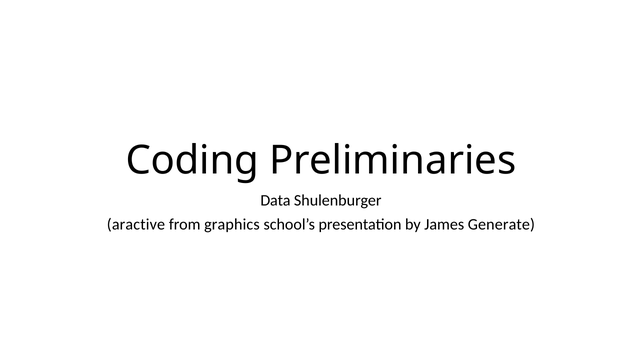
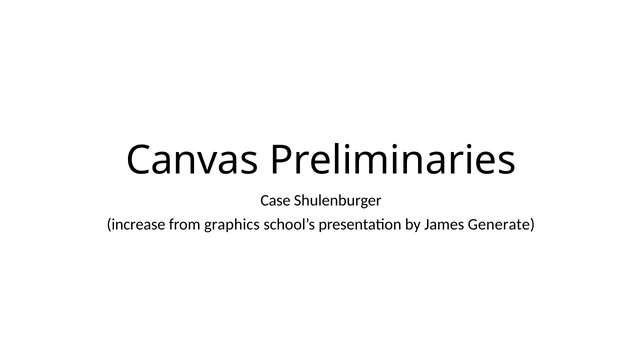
Coding: Coding -> Canvas (192, 160)
Data: Data -> Case (275, 201)
aractive: aractive -> increase (136, 225)
